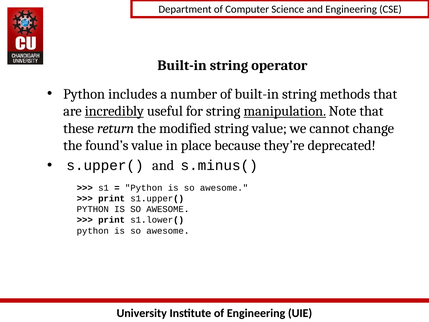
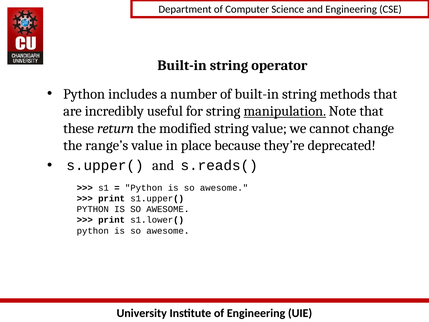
incredibly underline: present -> none (114, 111)
found’s: found’s -> range’s (107, 145)
s.minus(: s.minus( -> s.reads( (219, 165)
